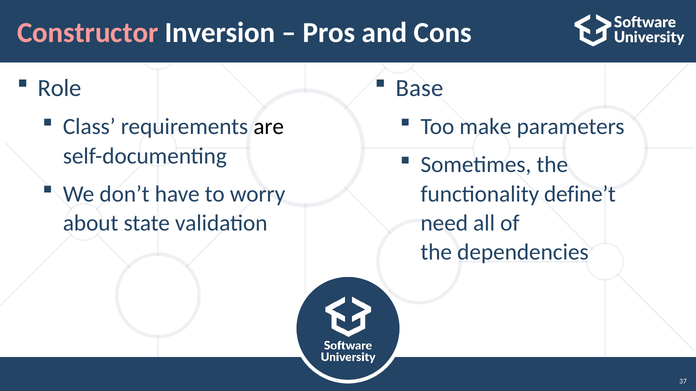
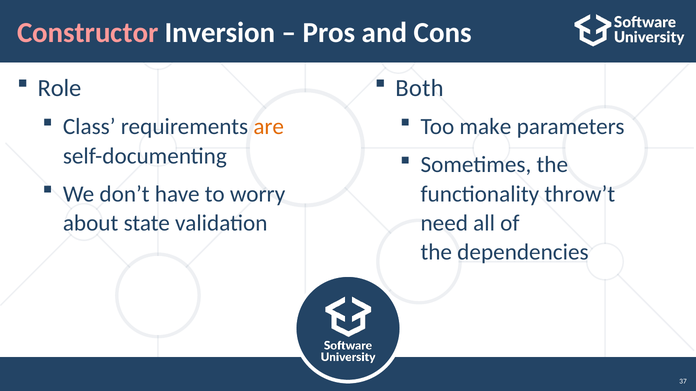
Base: Base -> Both (419, 88)
are colour: black -> orange (269, 127)
define’t: define’t -> throw’t (580, 194)
